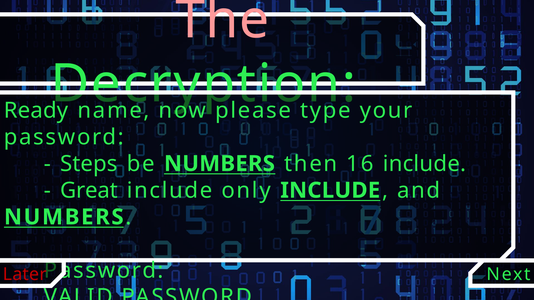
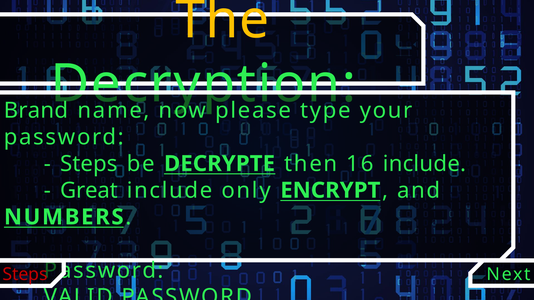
The colour: pink -> yellow (222, 20)
Ready: Ready -> Brand (36, 111)
be NUMBERS: NUMBERS -> DECRYPTE (219, 164)
only INCLUDE: INCLUDE -> ENCRYPT (330, 191)
Later: Later -> Steps (25, 275)
